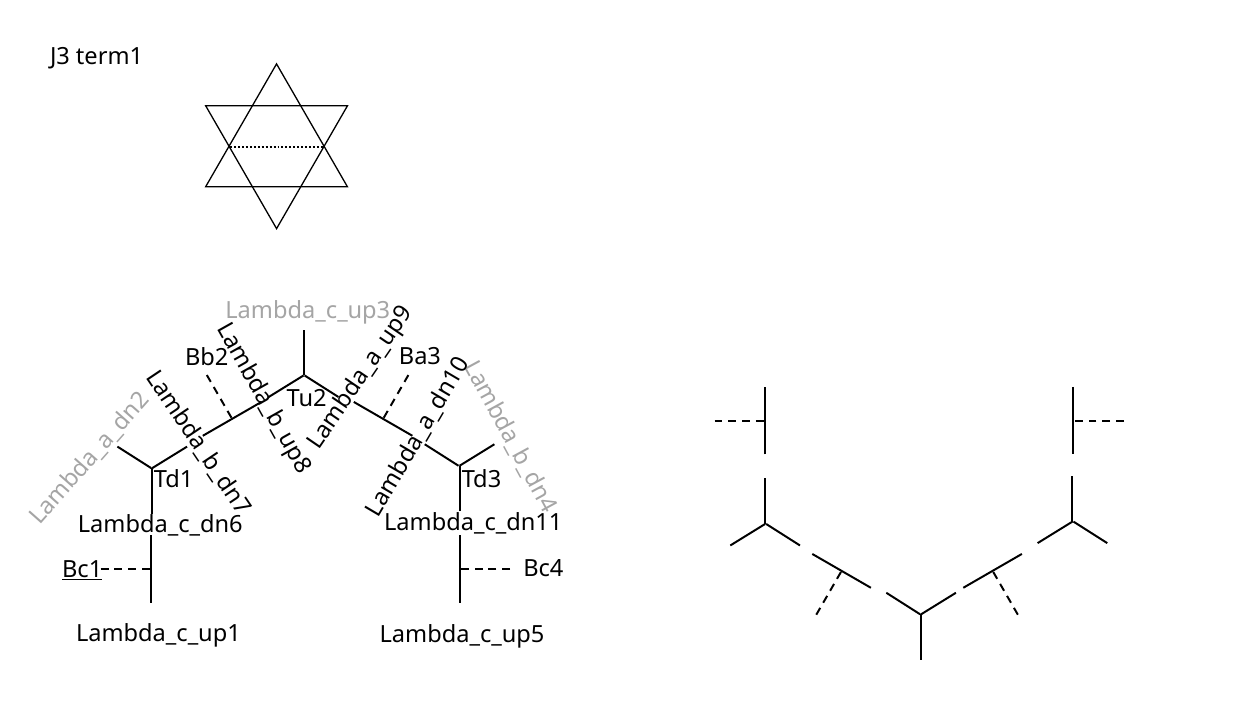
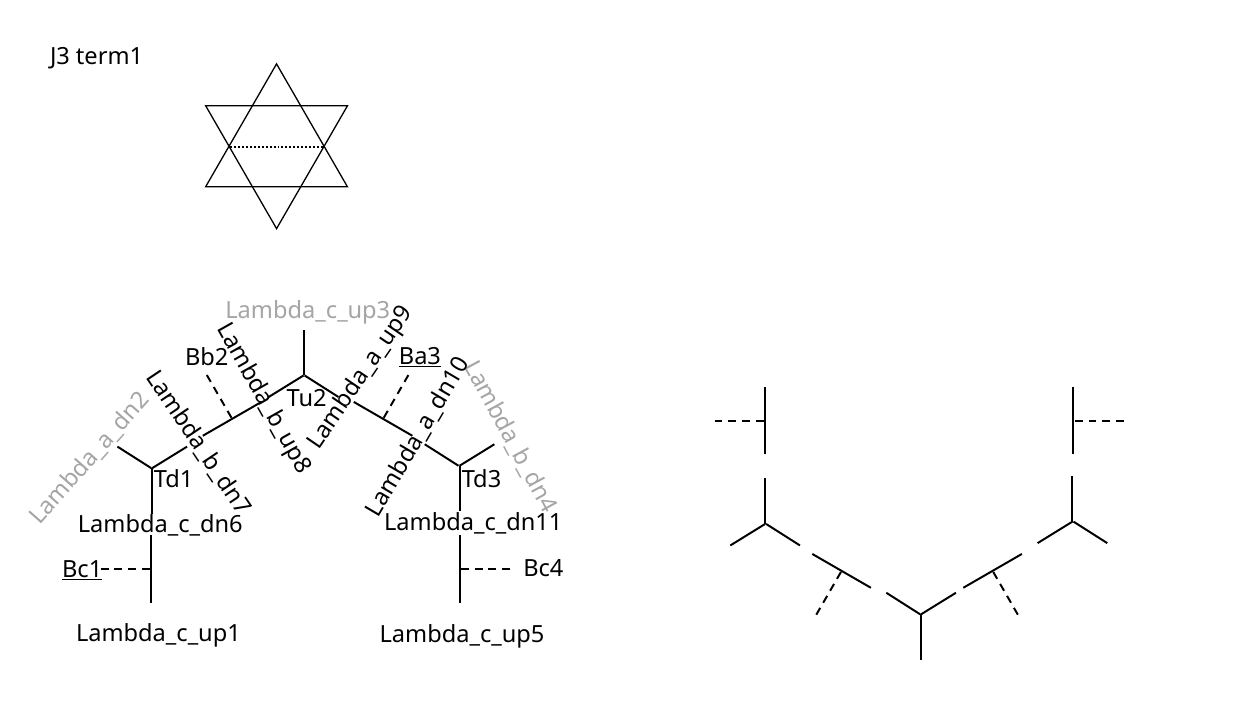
Ba3 underline: none -> present (420, 356)
